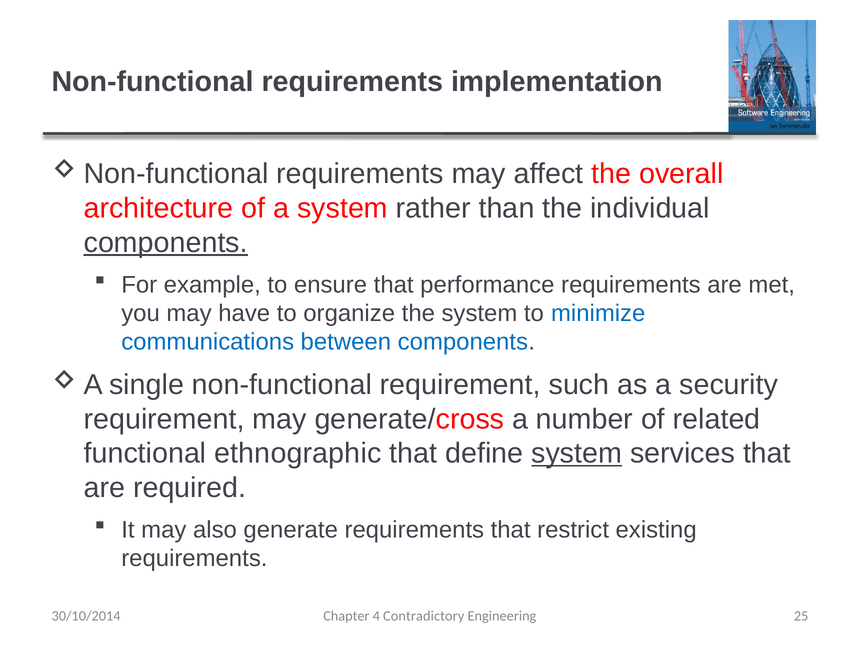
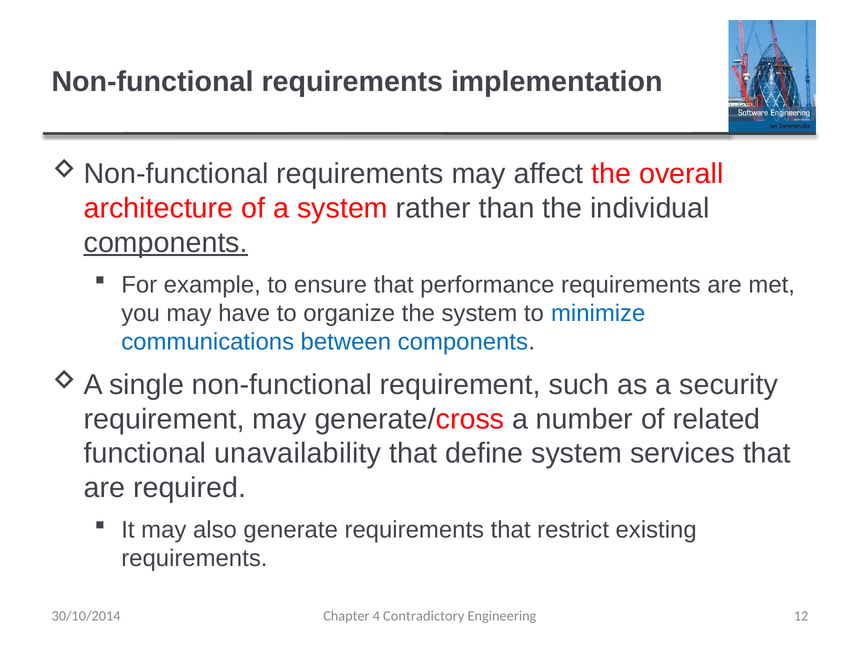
ethnographic: ethnographic -> unavailability (298, 454)
system underline: present -> none (577, 454)
25: 25 -> 12 (801, 616)
